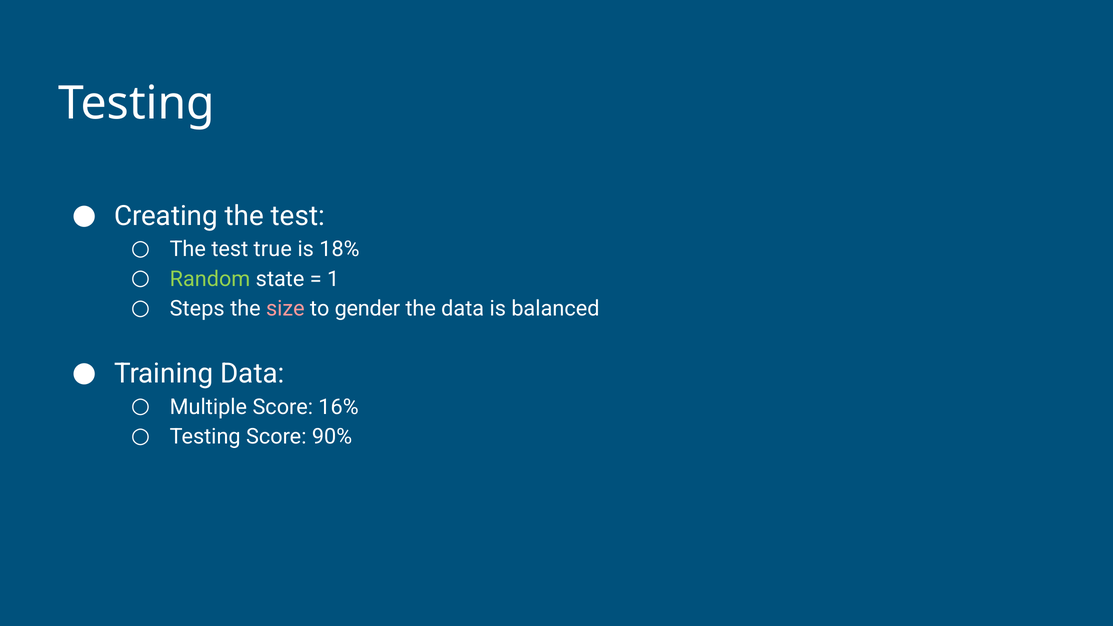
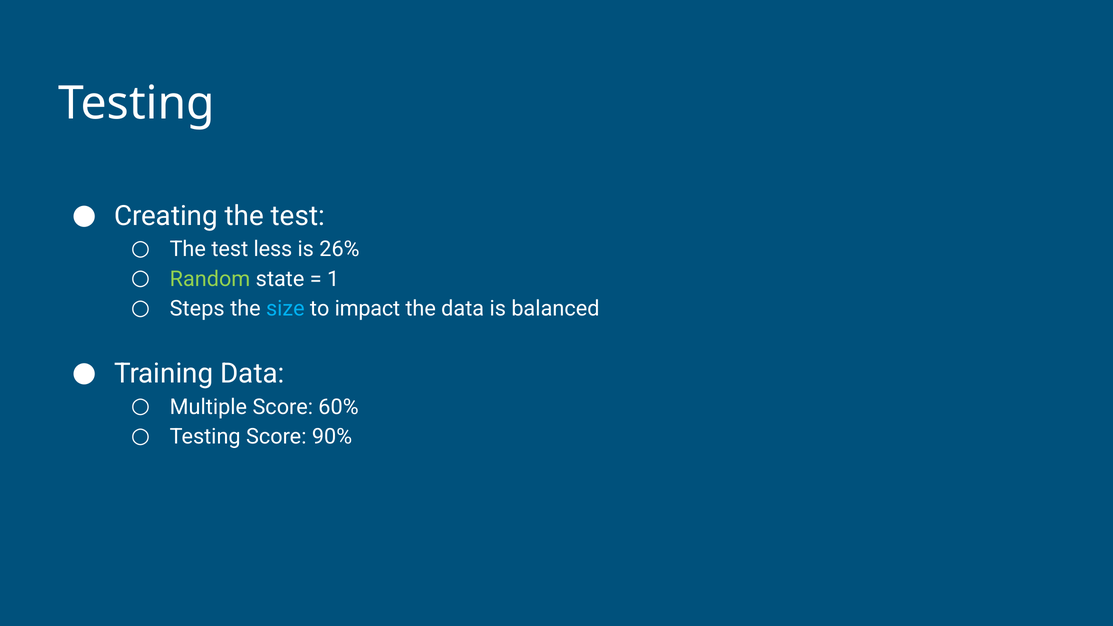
true: true -> less (273, 249)
18%: 18% -> 26% (339, 249)
size colour: pink -> light blue (285, 309)
gender: gender -> impact (367, 309)
16%: 16% -> 60% (338, 407)
